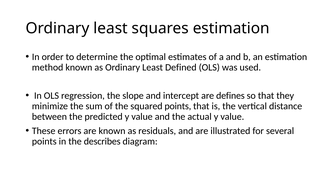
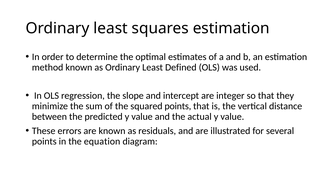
defines: defines -> integer (230, 96)
describes: describes -> equation (102, 141)
